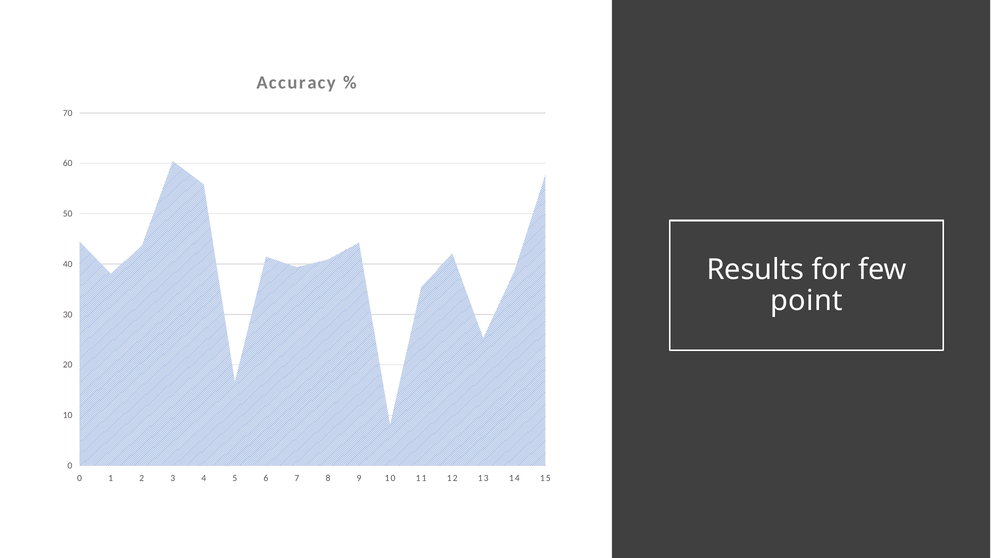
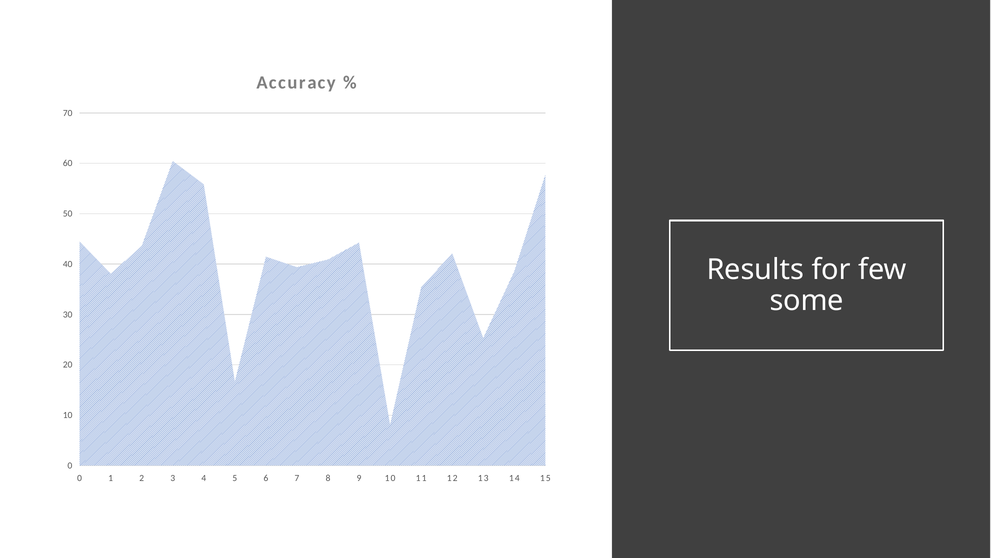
point: point -> some (807, 301)
